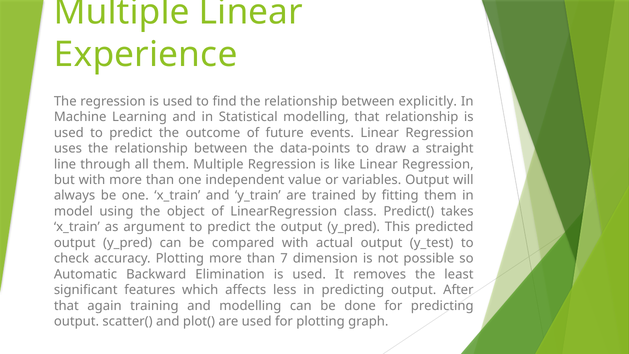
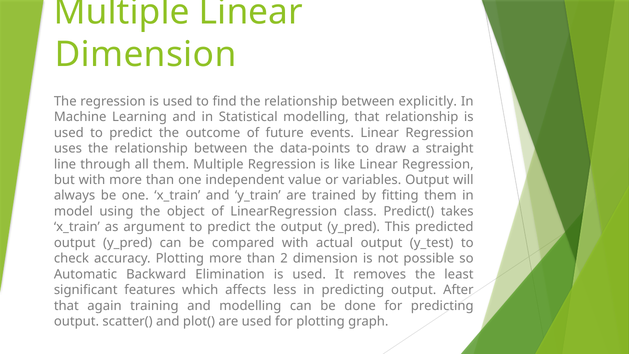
Experience: Experience -> Dimension (146, 55)
7: 7 -> 2 (284, 258)
